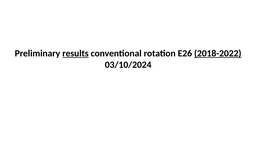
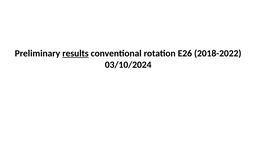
2018-2022 underline: present -> none (218, 54)
